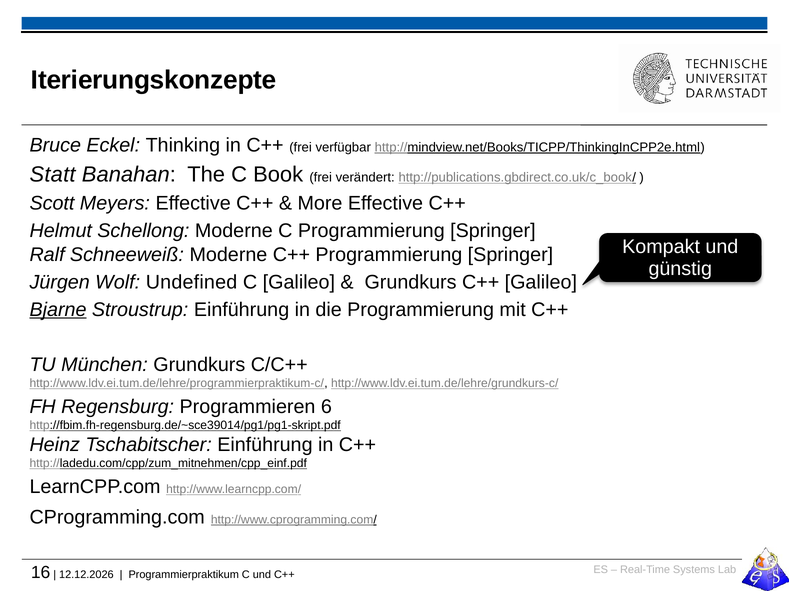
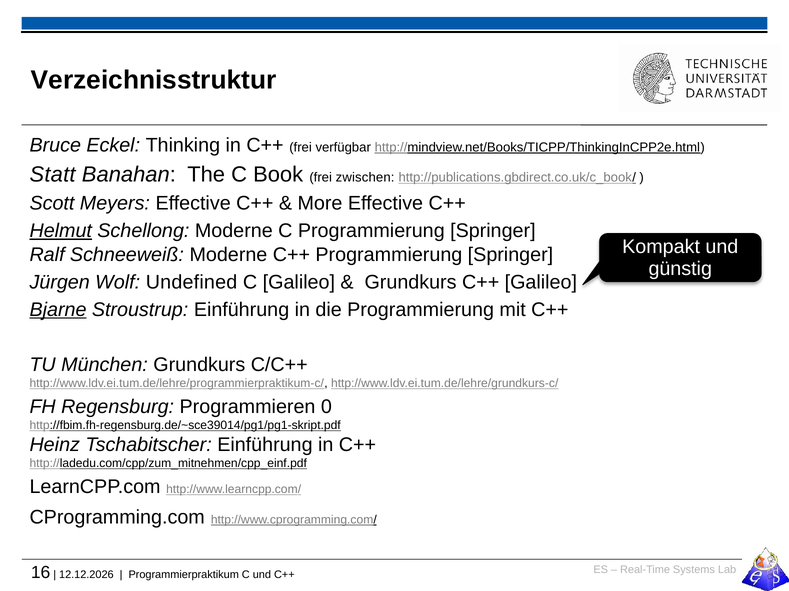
Iterierungskonzepte: Iterierungskonzepte -> Verzeichnisstruktur (154, 80)
verändert: verändert -> zwischen (365, 178)
Helmut underline: none -> present (61, 231)
6: 6 -> 0 (326, 407)
